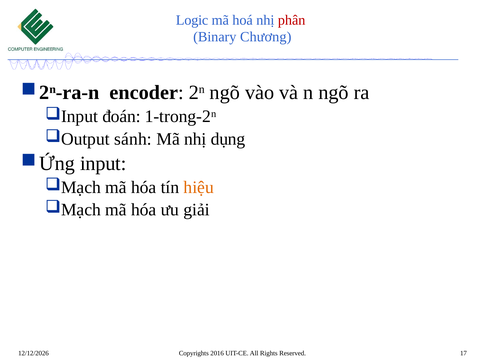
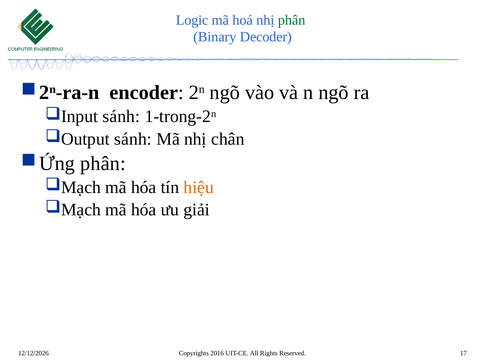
phân colour: red -> green (292, 20)
Chương: Chương -> Decoder (266, 37)
đoán: đoán -> sánh (121, 116)
dụng: dụng -> chân (228, 139)
input: input -> phân (103, 163)
